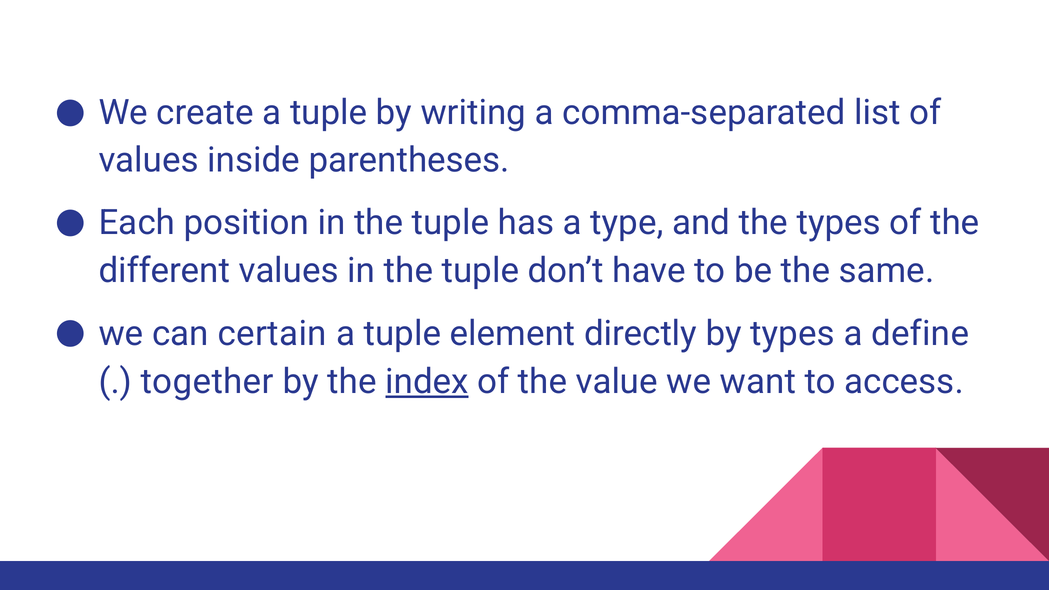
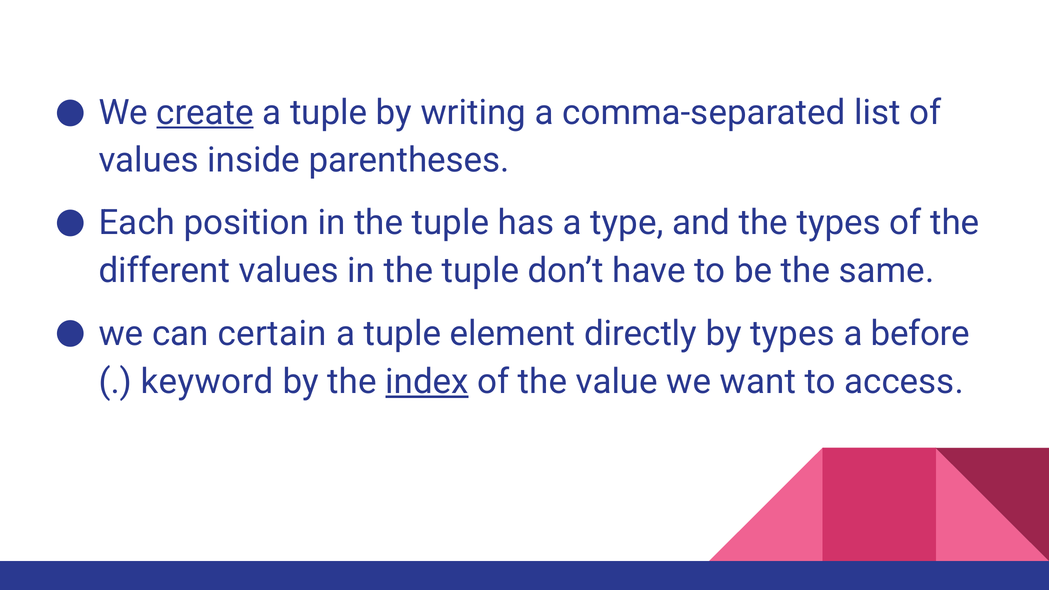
create underline: none -> present (205, 113)
define: define -> before (920, 334)
together: together -> keyword (207, 382)
